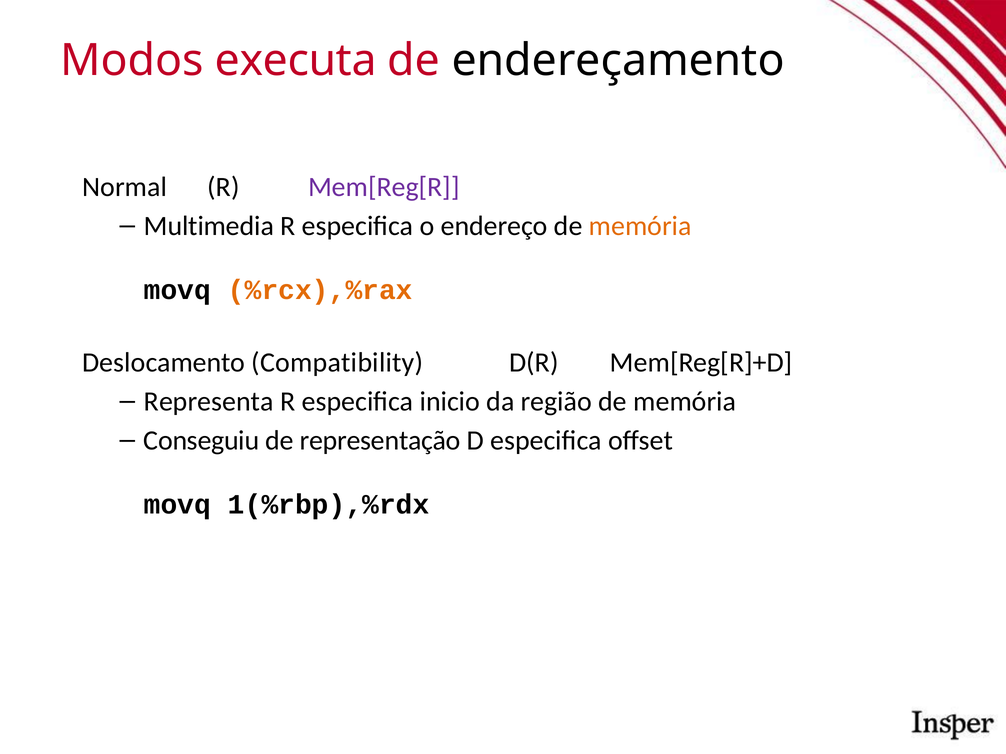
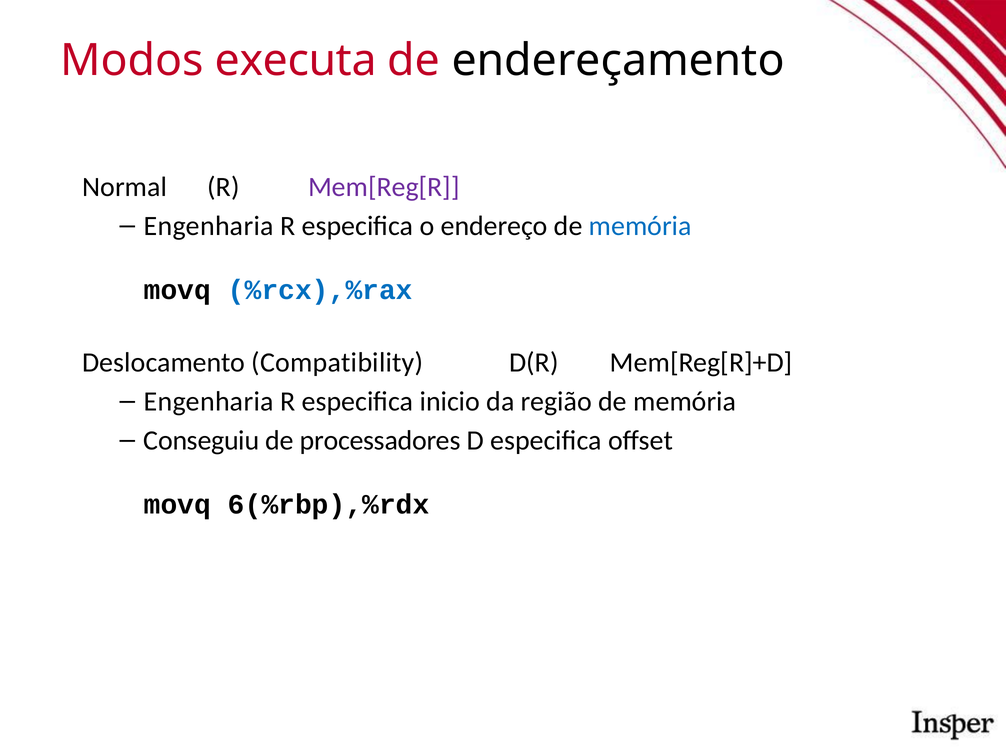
Multimedia: Multimedia -> Engenharia (209, 226)
memória colour: orange -> blue (640, 226)
%rcx),%rax colour: orange -> blue (320, 290)
Representa: Representa -> Engenharia (209, 402)
representação: representação -> processadores (380, 441)
1(%rbp),%rdx: 1(%rbp),%rdx -> 6(%rbp),%rdx (329, 505)
